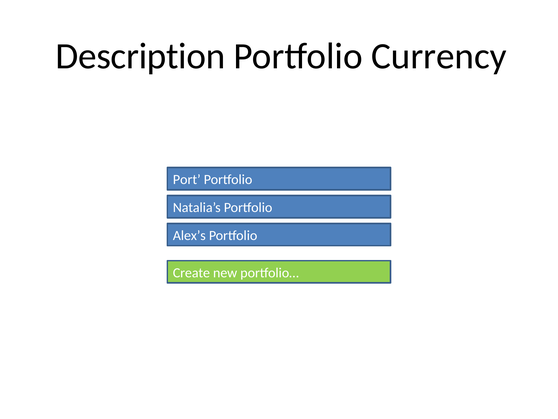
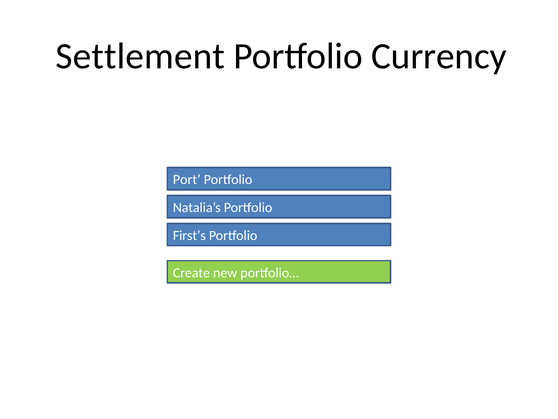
Description: Description -> Settlement (140, 56)
Alex’s: Alex’s -> First’s (189, 235)
